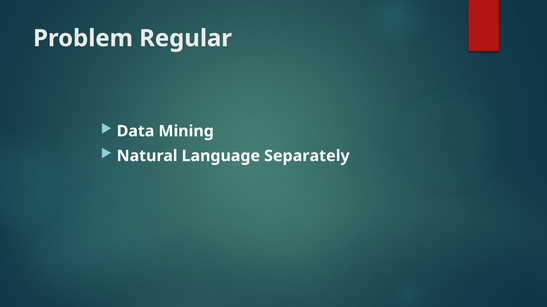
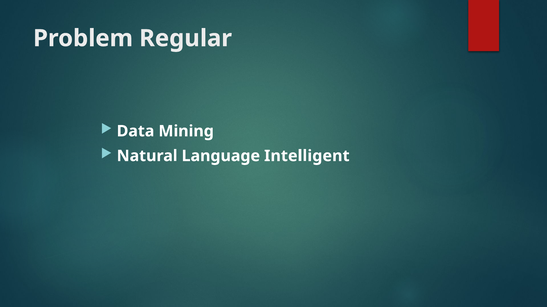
Separately: Separately -> Intelligent (307, 156)
